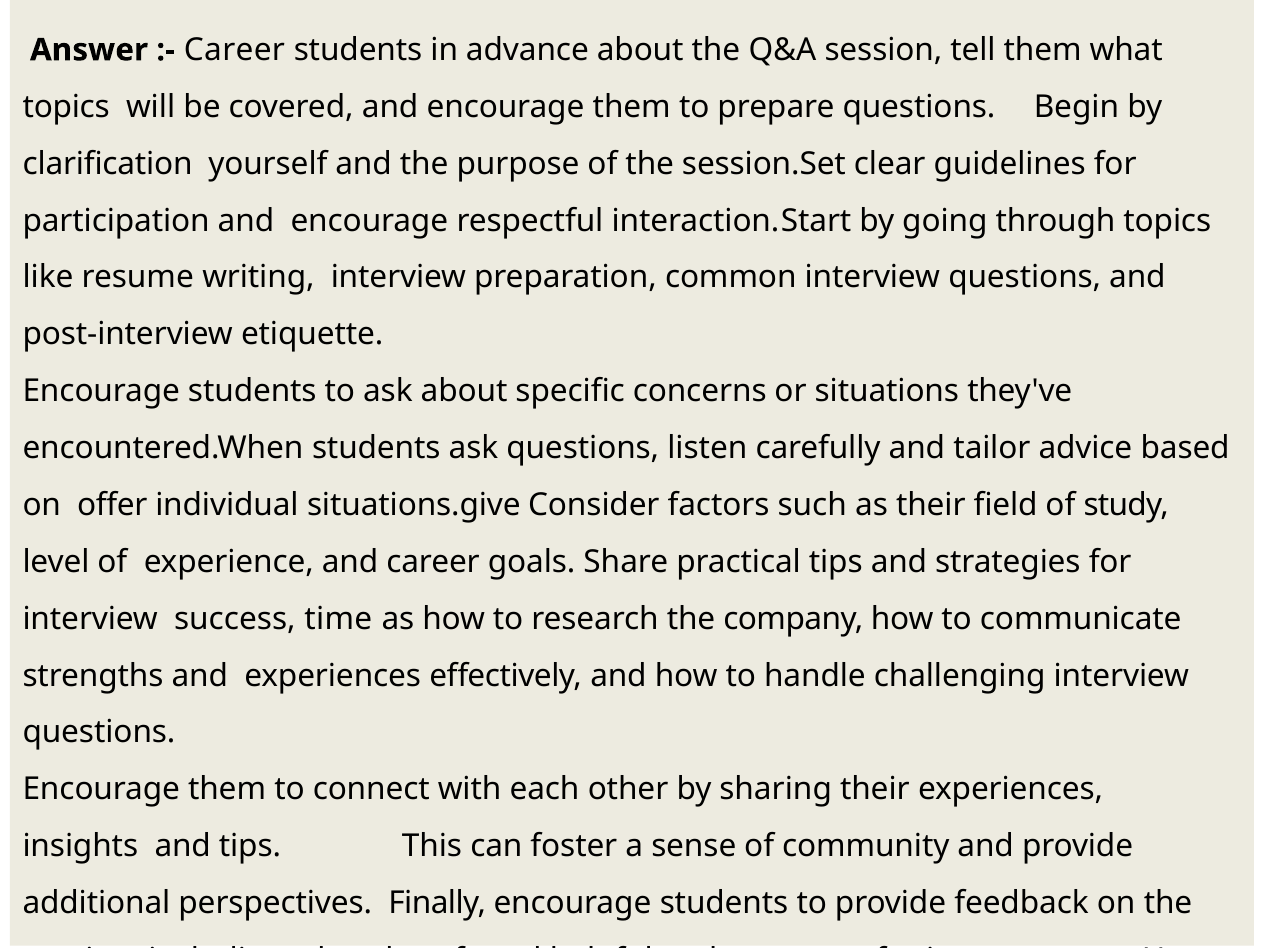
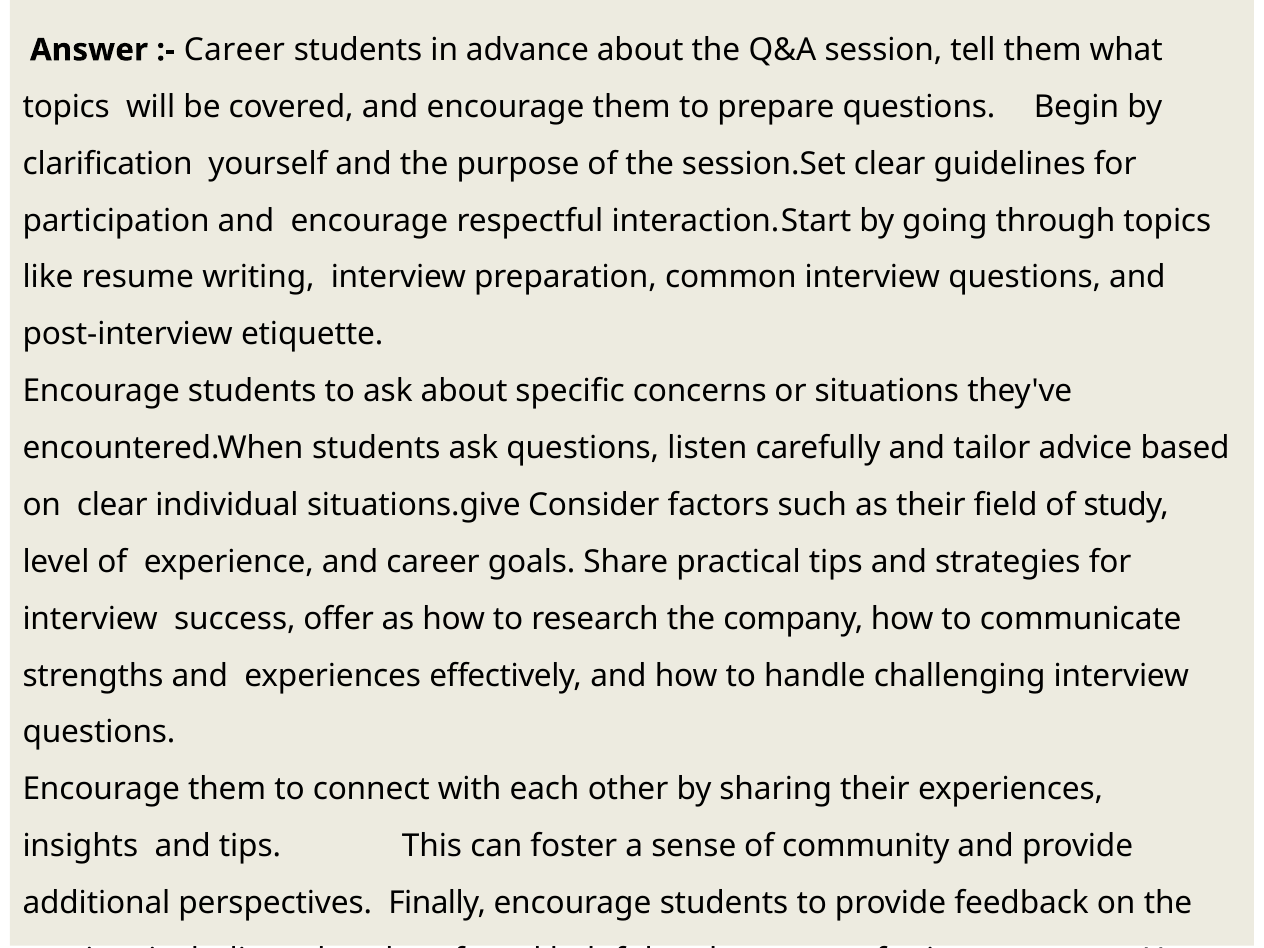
on offer: offer -> clear (112, 505)
time: time -> offer (339, 619)
